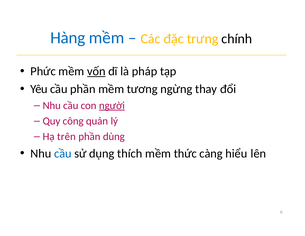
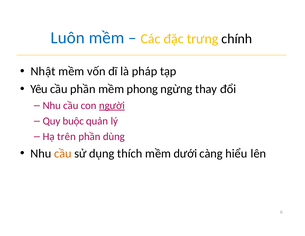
Hàng: Hàng -> Luôn (68, 38)
Phức: Phức -> Nhật (43, 71)
vốn underline: present -> none (96, 71)
tương: tương -> phong (142, 89)
công: công -> buộc (73, 121)
cầu colour: blue -> orange (63, 153)
thức: thức -> dưới (185, 153)
